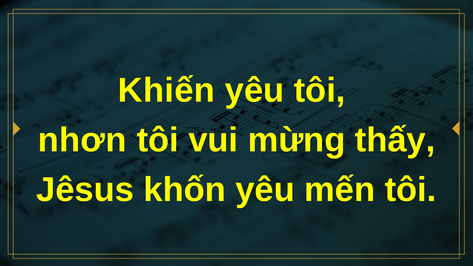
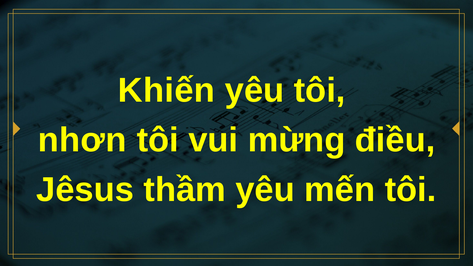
thấy: thấy -> điều (395, 140)
khốn: khốn -> thầm (185, 190)
